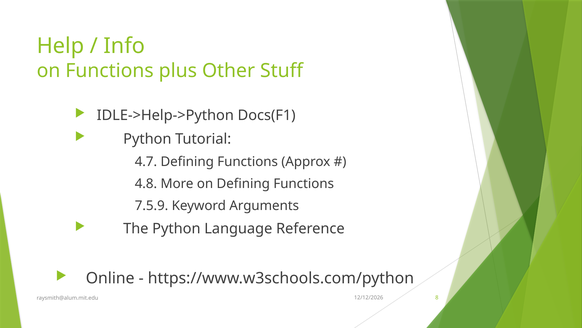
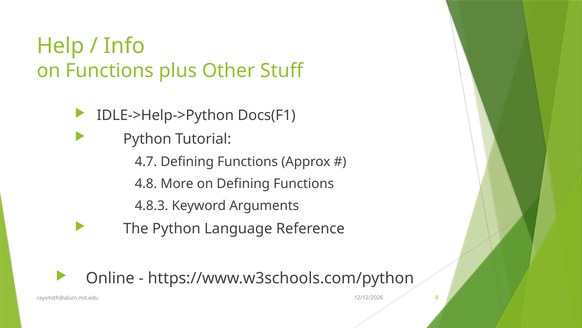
7.5.9: 7.5.9 -> 4.8.3 (152, 205)
